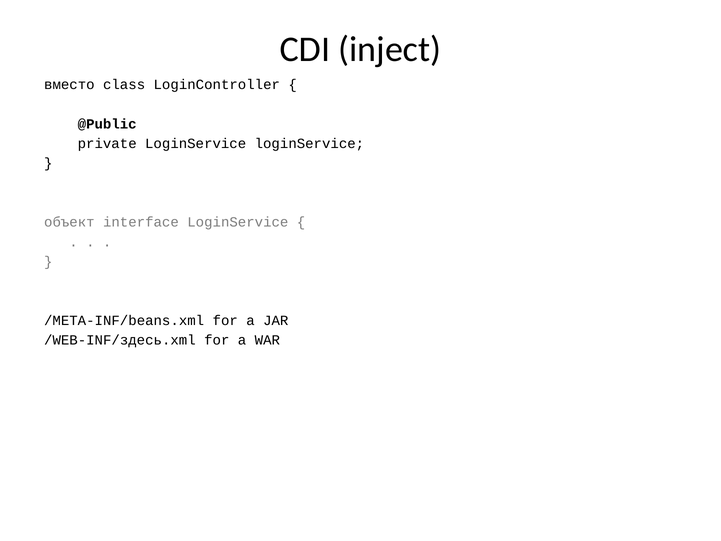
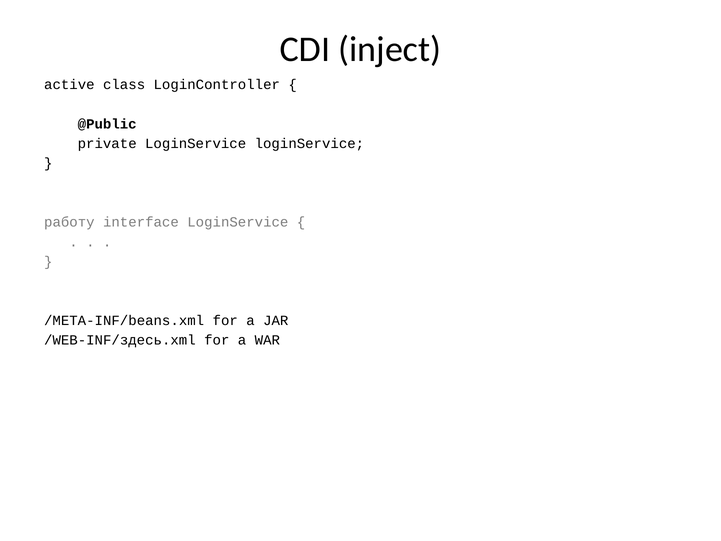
вместо: вместо -> active (69, 85)
объект: объект -> работу (69, 222)
